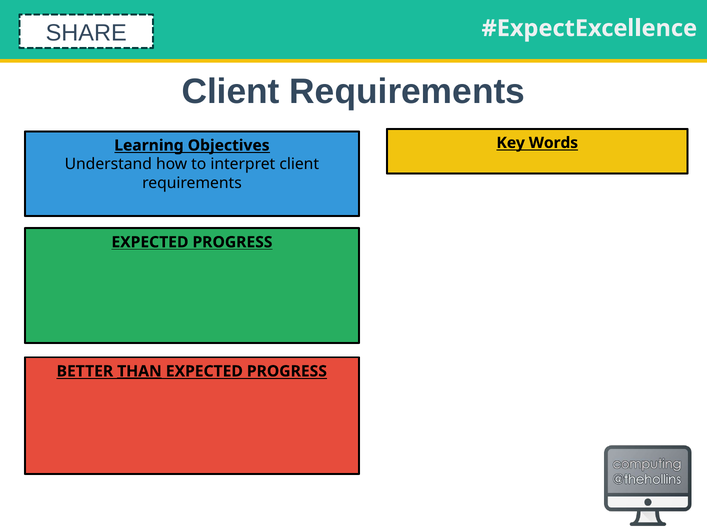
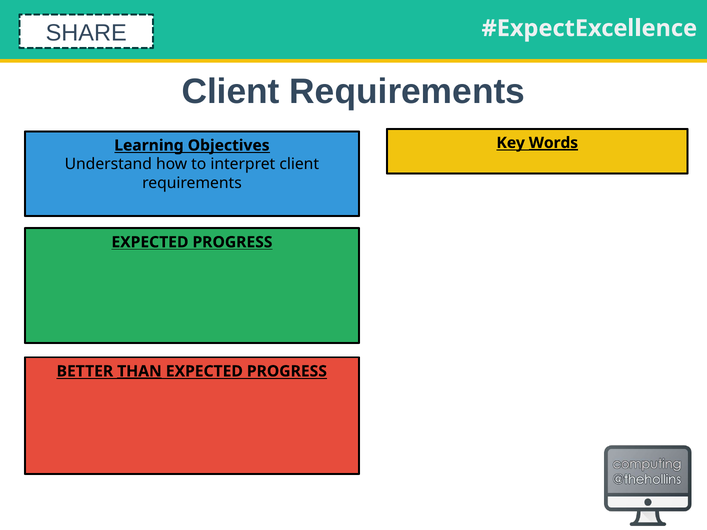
Words underline: none -> present (553, 143)
